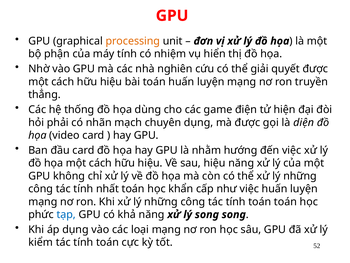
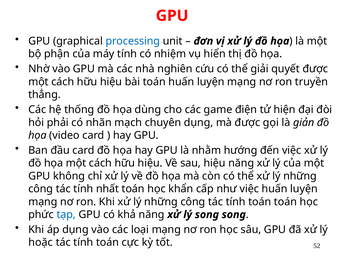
processing colour: orange -> blue (133, 41)
diện: diện -> giản (304, 122)
kiểm: kiểm -> hoặc (41, 242)
